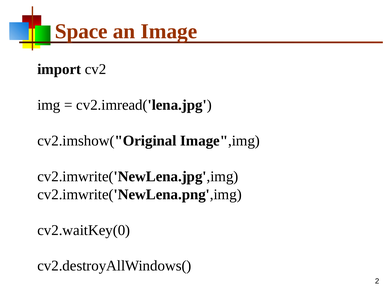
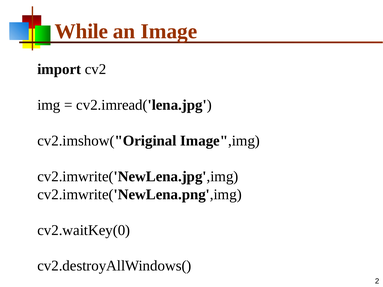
Space: Space -> While (81, 31)
